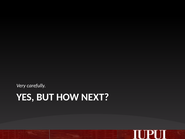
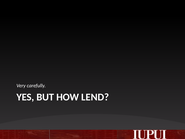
NEXT: NEXT -> LEND (95, 97)
